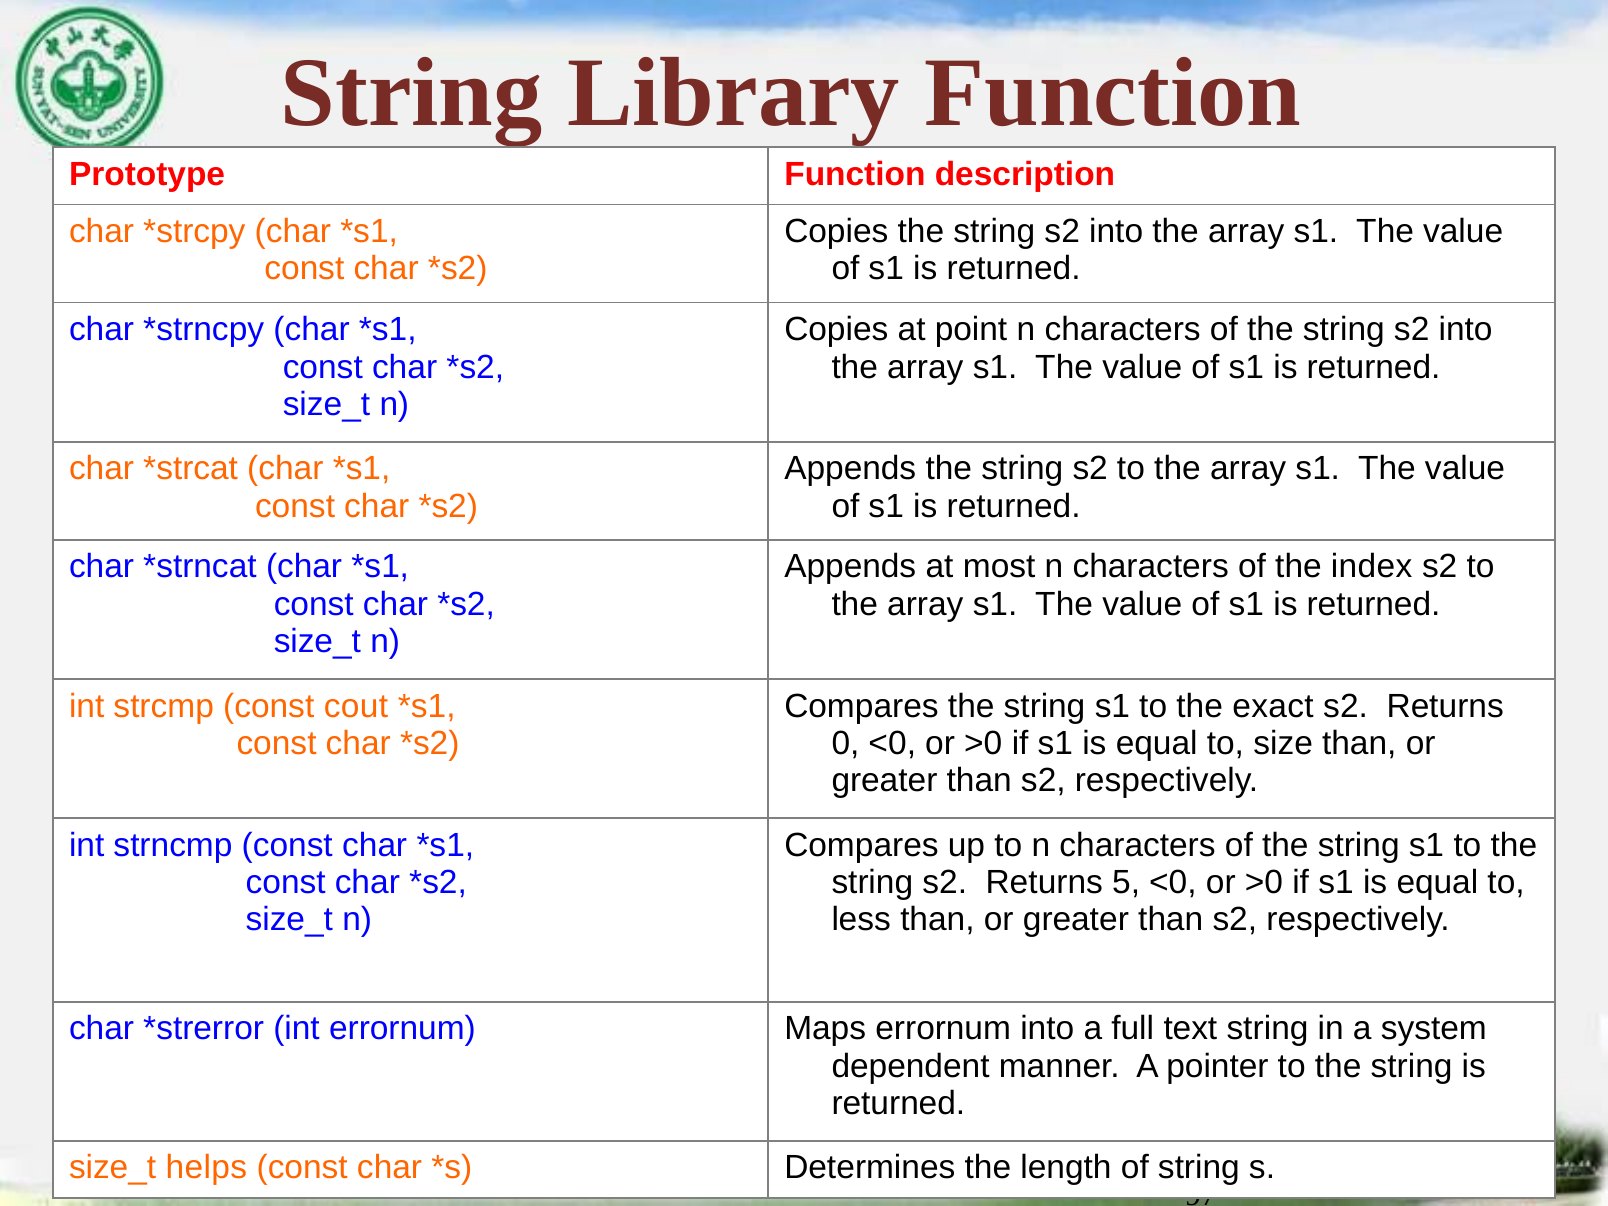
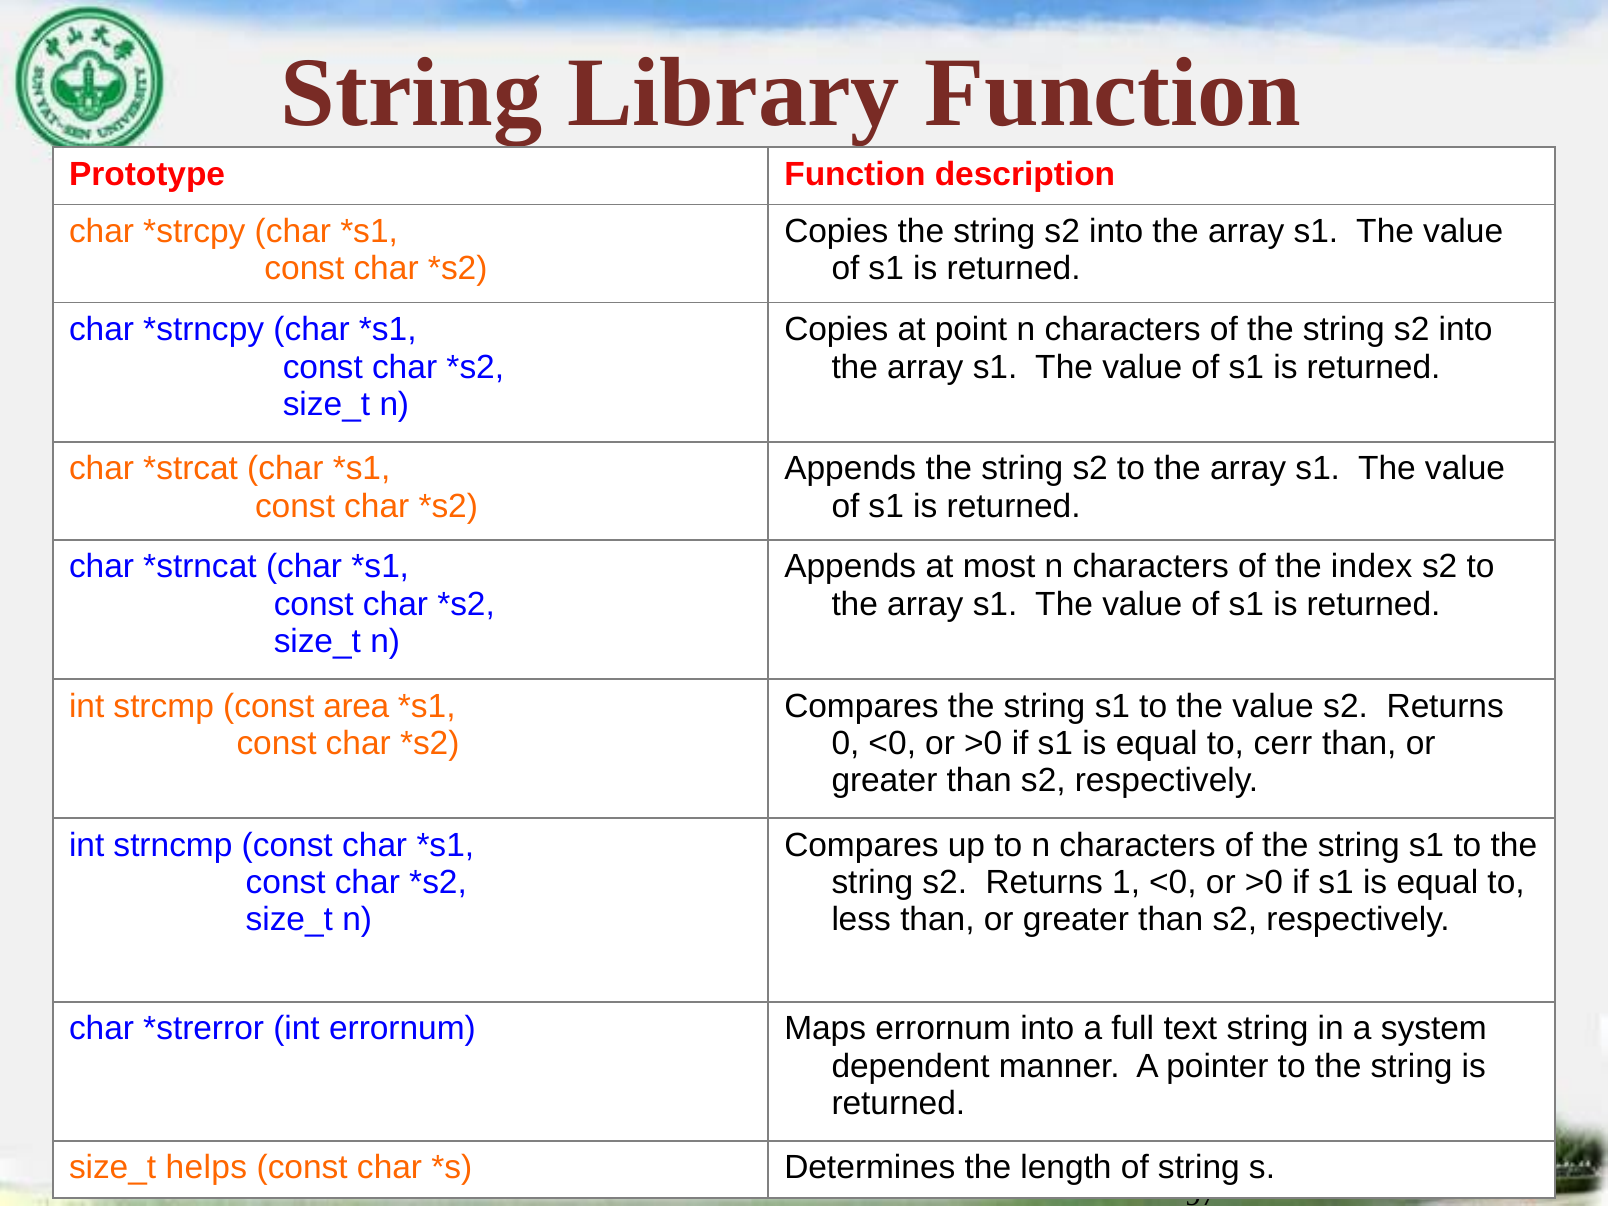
cout: cout -> area (356, 706)
to the exact: exact -> value (1273, 706)
size: size -> cerr (1283, 743)
5: 5 -> 1 (1126, 882)
